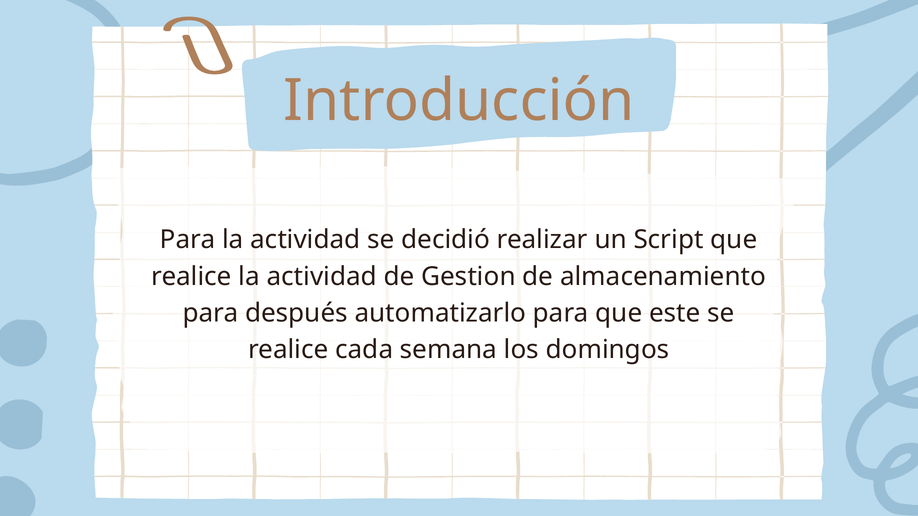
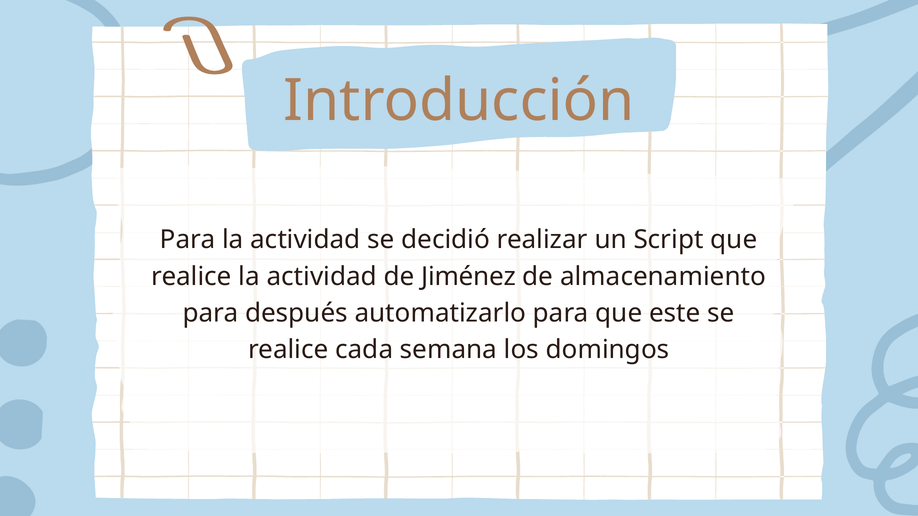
Gestion: Gestion -> Jiménez (469, 277)
